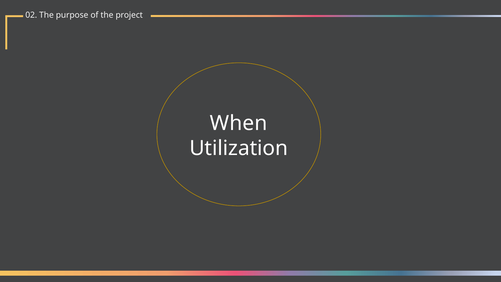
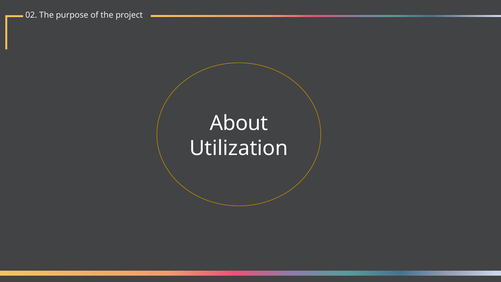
When: When -> About (239, 123)
